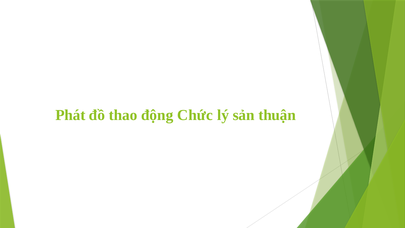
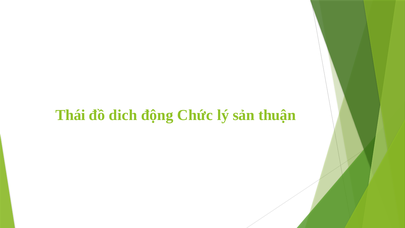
Phát: Phát -> Thái (70, 115)
thao: thao -> dich (123, 115)
